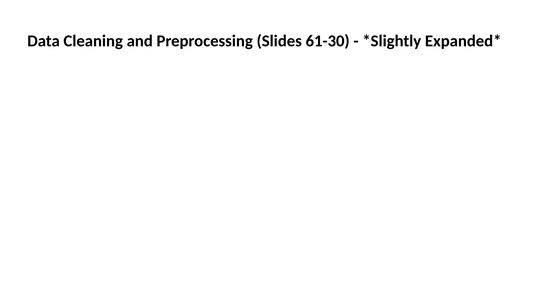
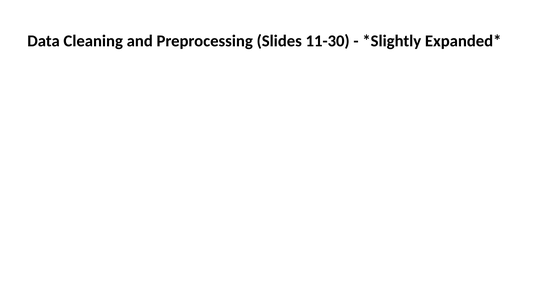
61-30: 61-30 -> 11-30 (328, 41)
